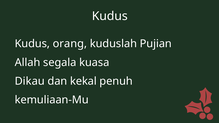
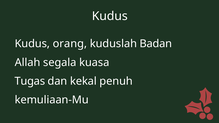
Pujian: Pujian -> Badan (156, 44)
Dikau: Dikau -> Tugas (30, 81)
